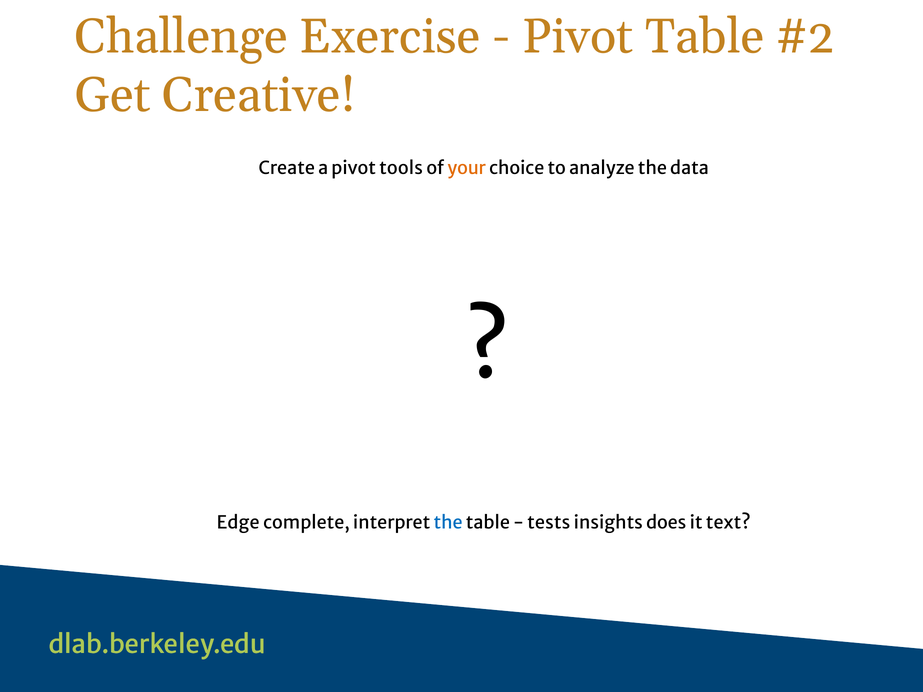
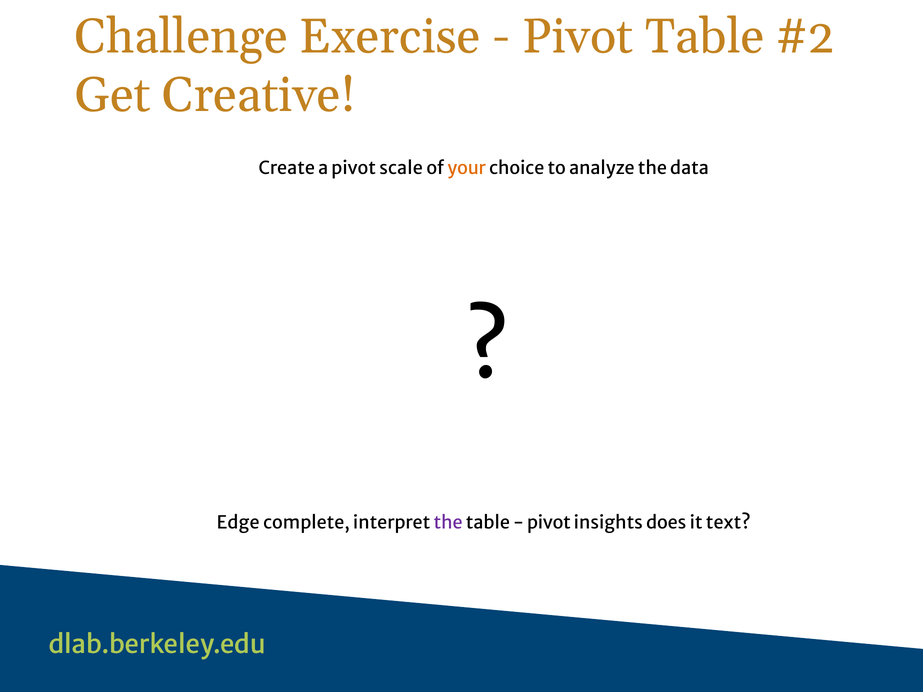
tools: tools -> scale (401, 168)
the colour: blue -> purple (448, 523)
tests: tests -> pivot (549, 523)
